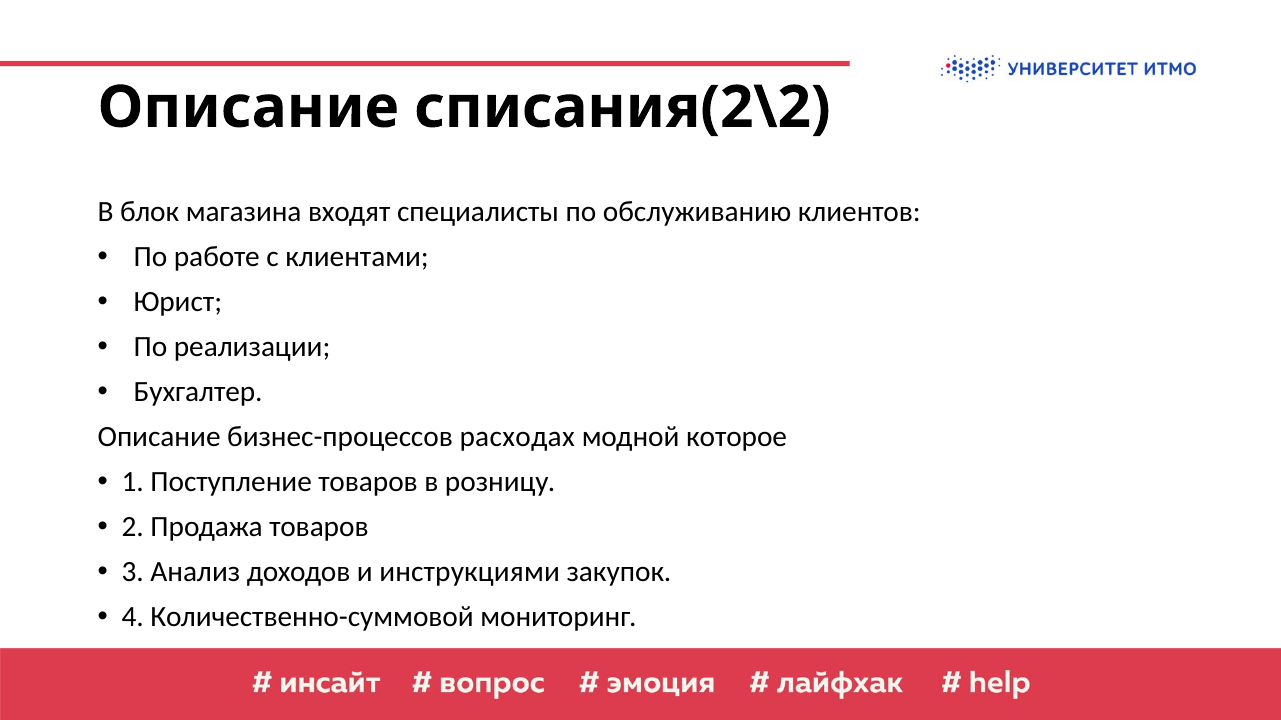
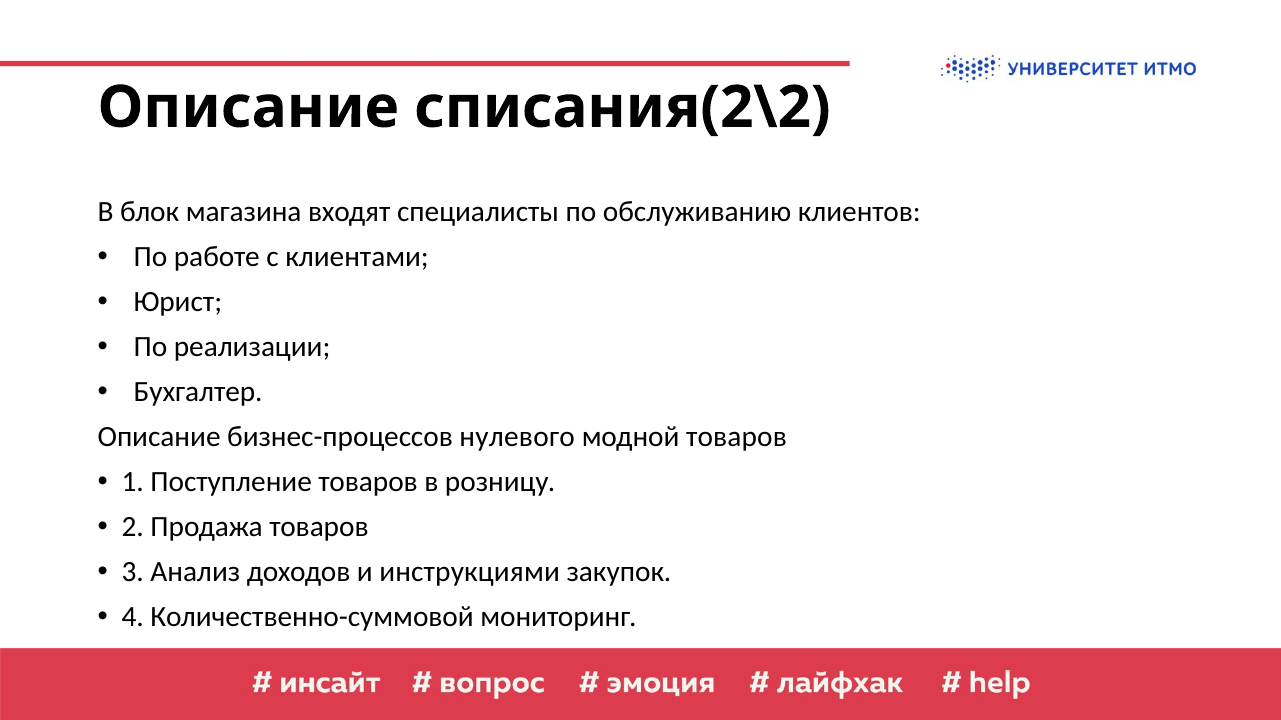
расходах: расходах -> нулевого (517, 438)
модной которое: которое -> товаров (736, 438)
